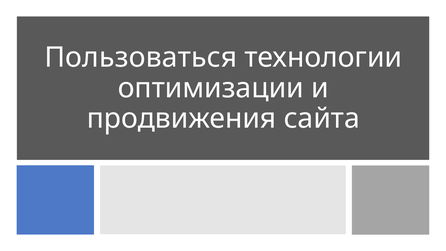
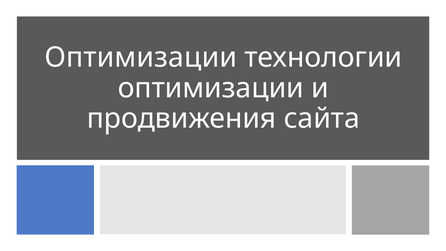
Пользоваться: Пользоваться -> Оптимизации (141, 57)
